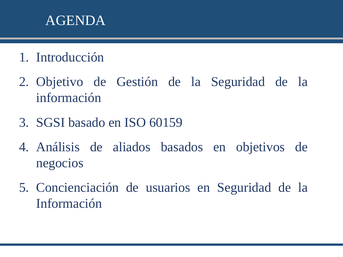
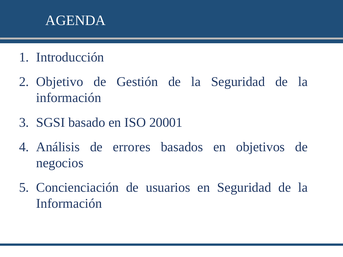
60159: 60159 -> 20001 (166, 122)
aliados: aliados -> errores (132, 147)
